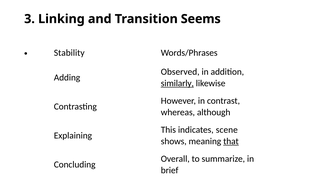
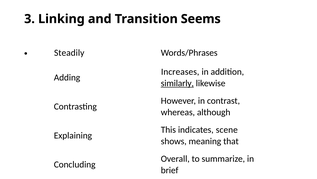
Stability: Stability -> Steadily (69, 53)
Observed: Observed -> Increases (180, 72)
that underline: present -> none (231, 141)
